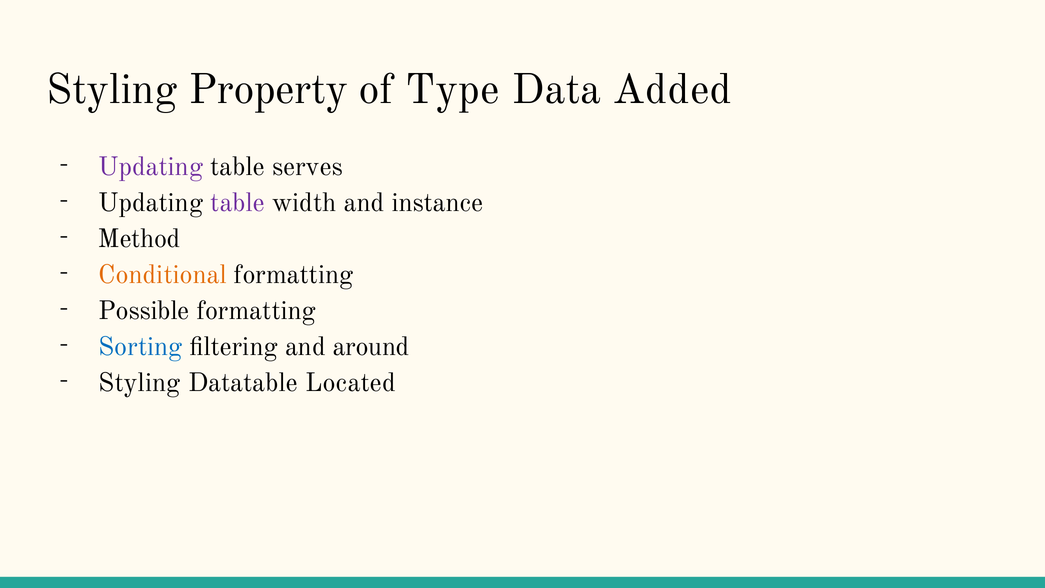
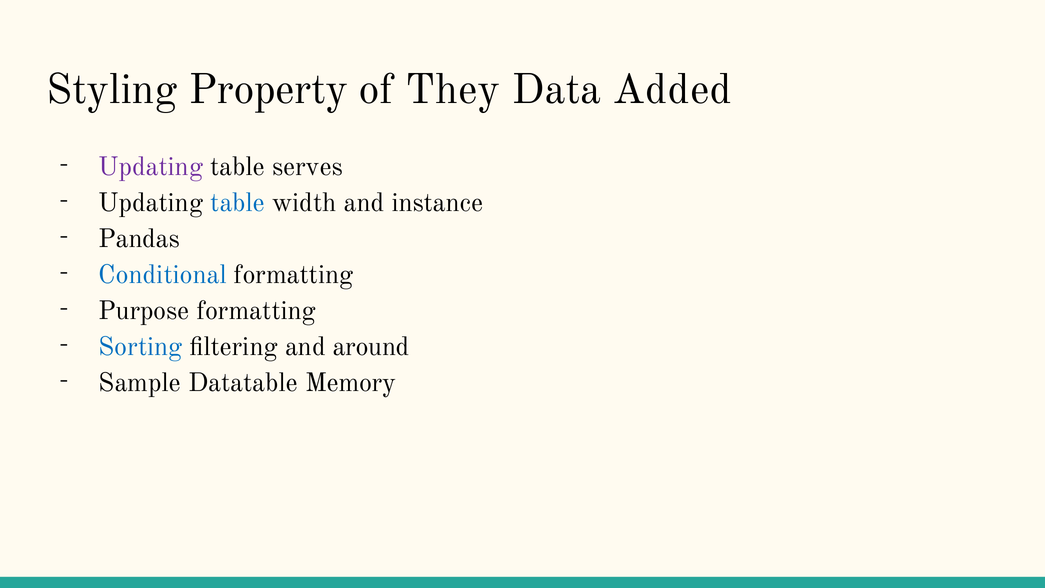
Type: Type -> They (453, 90)
table colour: purple -> blue (238, 203)
Method: Method -> Pandas (139, 239)
Conditional colour: orange -> blue (162, 275)
Possible: Possible -> Purpose (144, 311)
Styling: Styling -> Sample (140, 383)
Located: Located -> Memory (351, 383)
